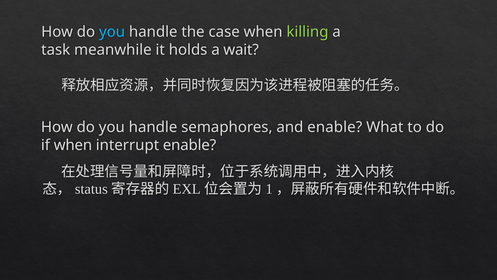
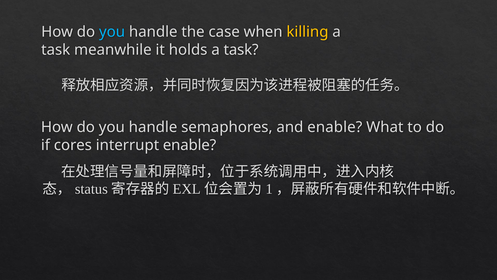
killing colour: light green -> yellow (307, 32)
holds a wait: wait -> task (241, 50)
if when: when -> cores (73, 145)
